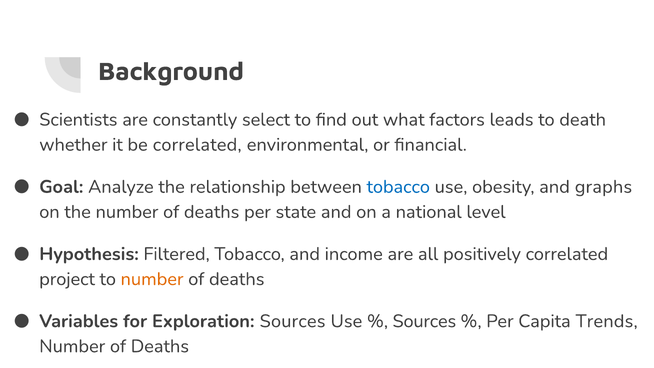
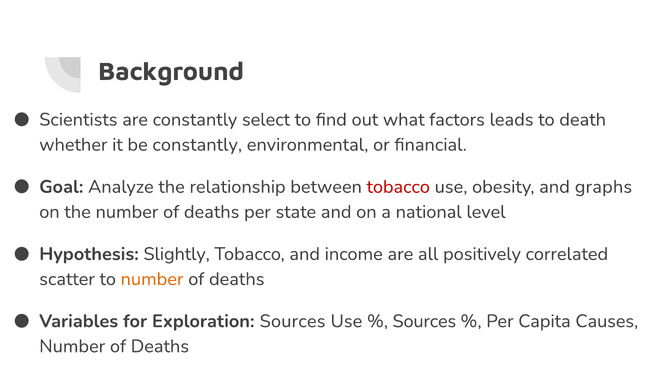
be correlated: correlated -> constantly (197, 145)
tobacco colour: blue -> red (398, 187)
Filtered: Filtered -> Slightly (177, 254)
project: project -> scatter (67, 279)
Trends: Trends -> Causes (607, 321)
